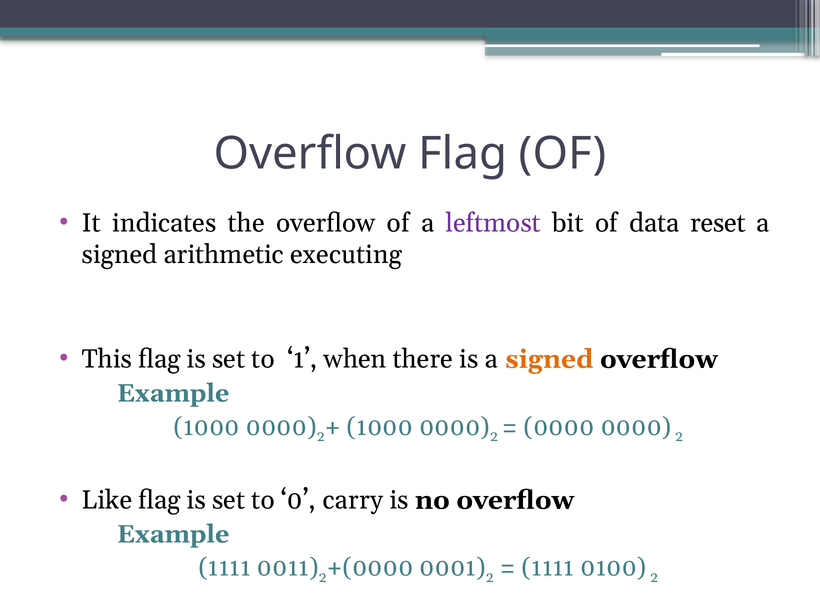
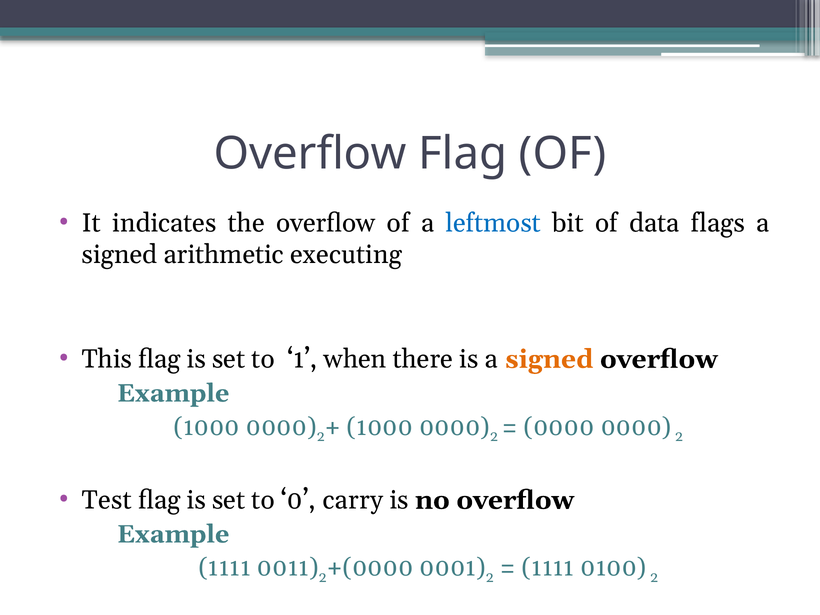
leftmost colour: purple -> blue (493, 223)
reset: reset -> flags (718, 223)
Like: Like -> Test (107, 500)
